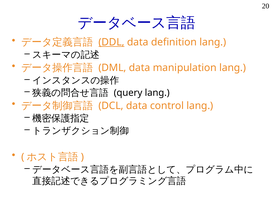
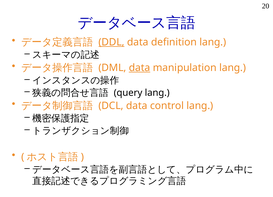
data underline: none -> present (140, 68)
